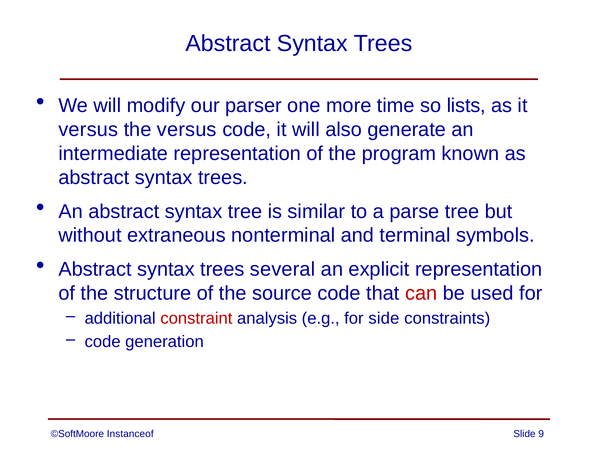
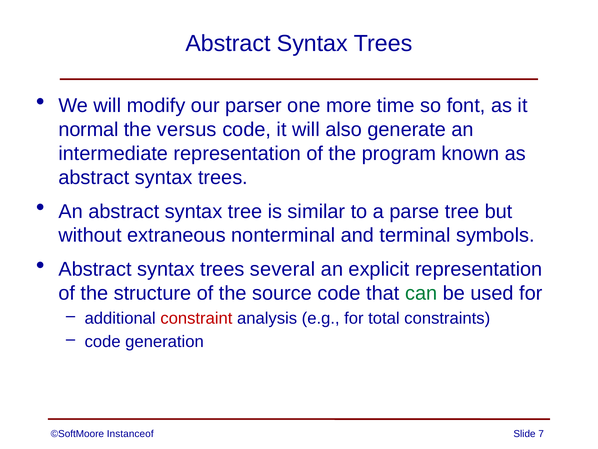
lists: lists -> font (466, 106)
versus: versus -> normal (88, 129)
can colour: red -> green (421, 293)
side: side -> total (384, 318)
9: 9 -> 7 (541, 433)
